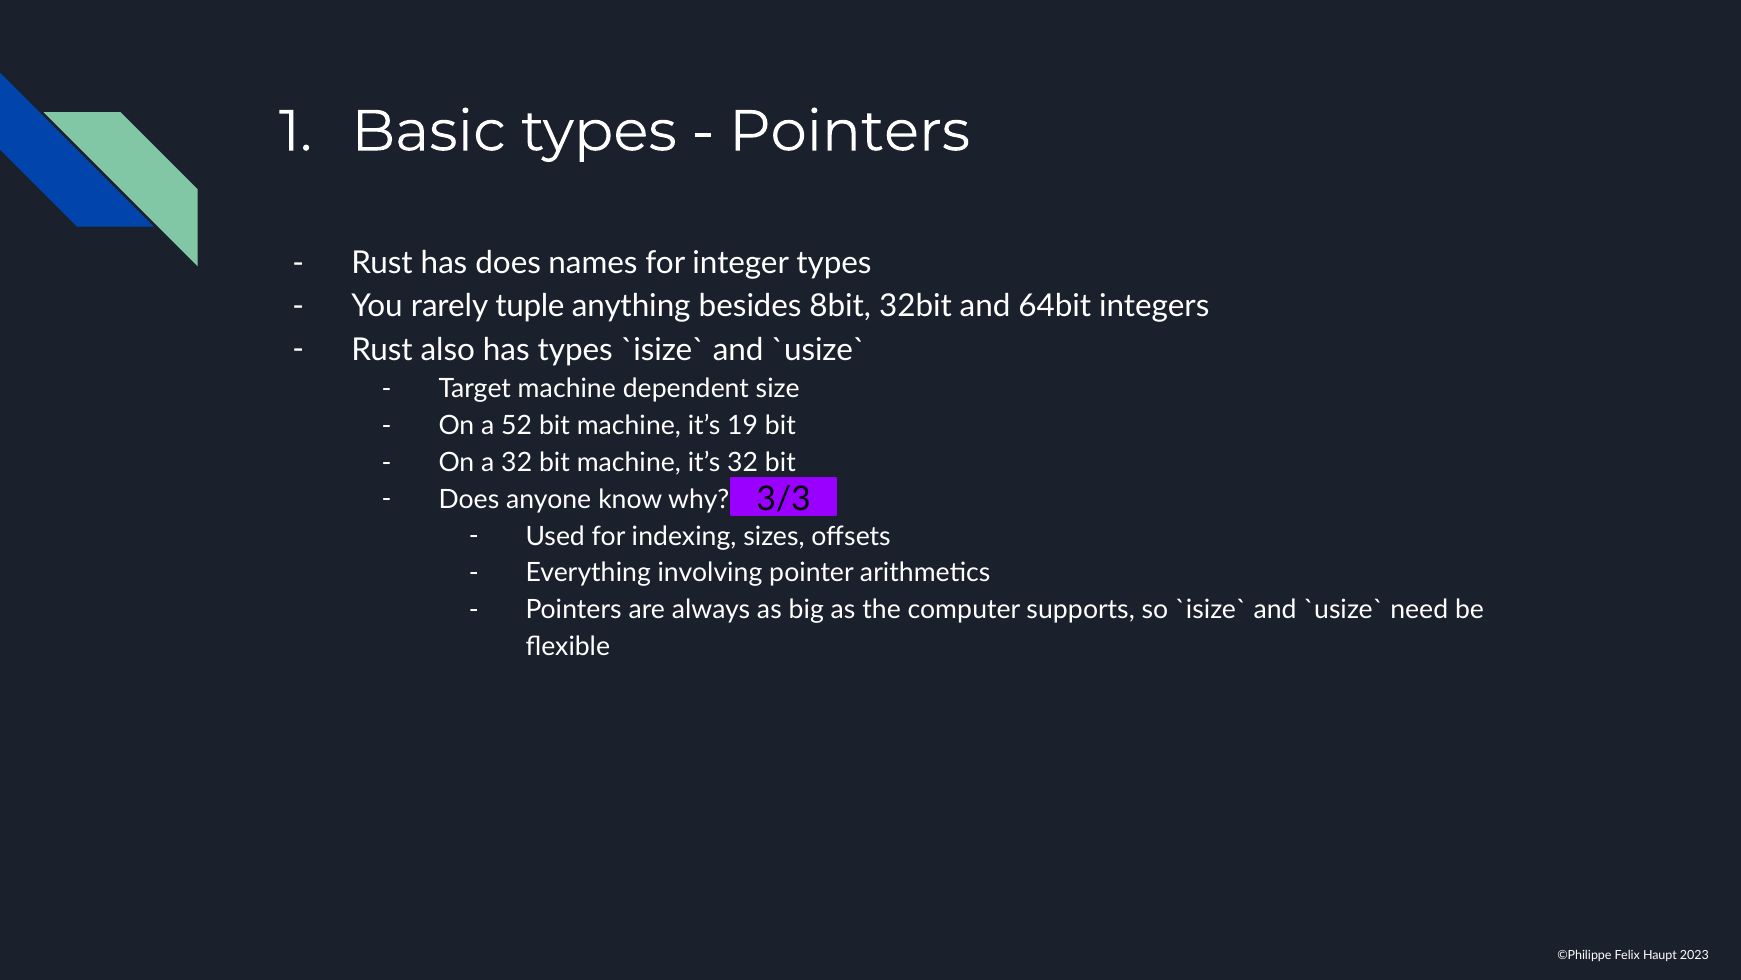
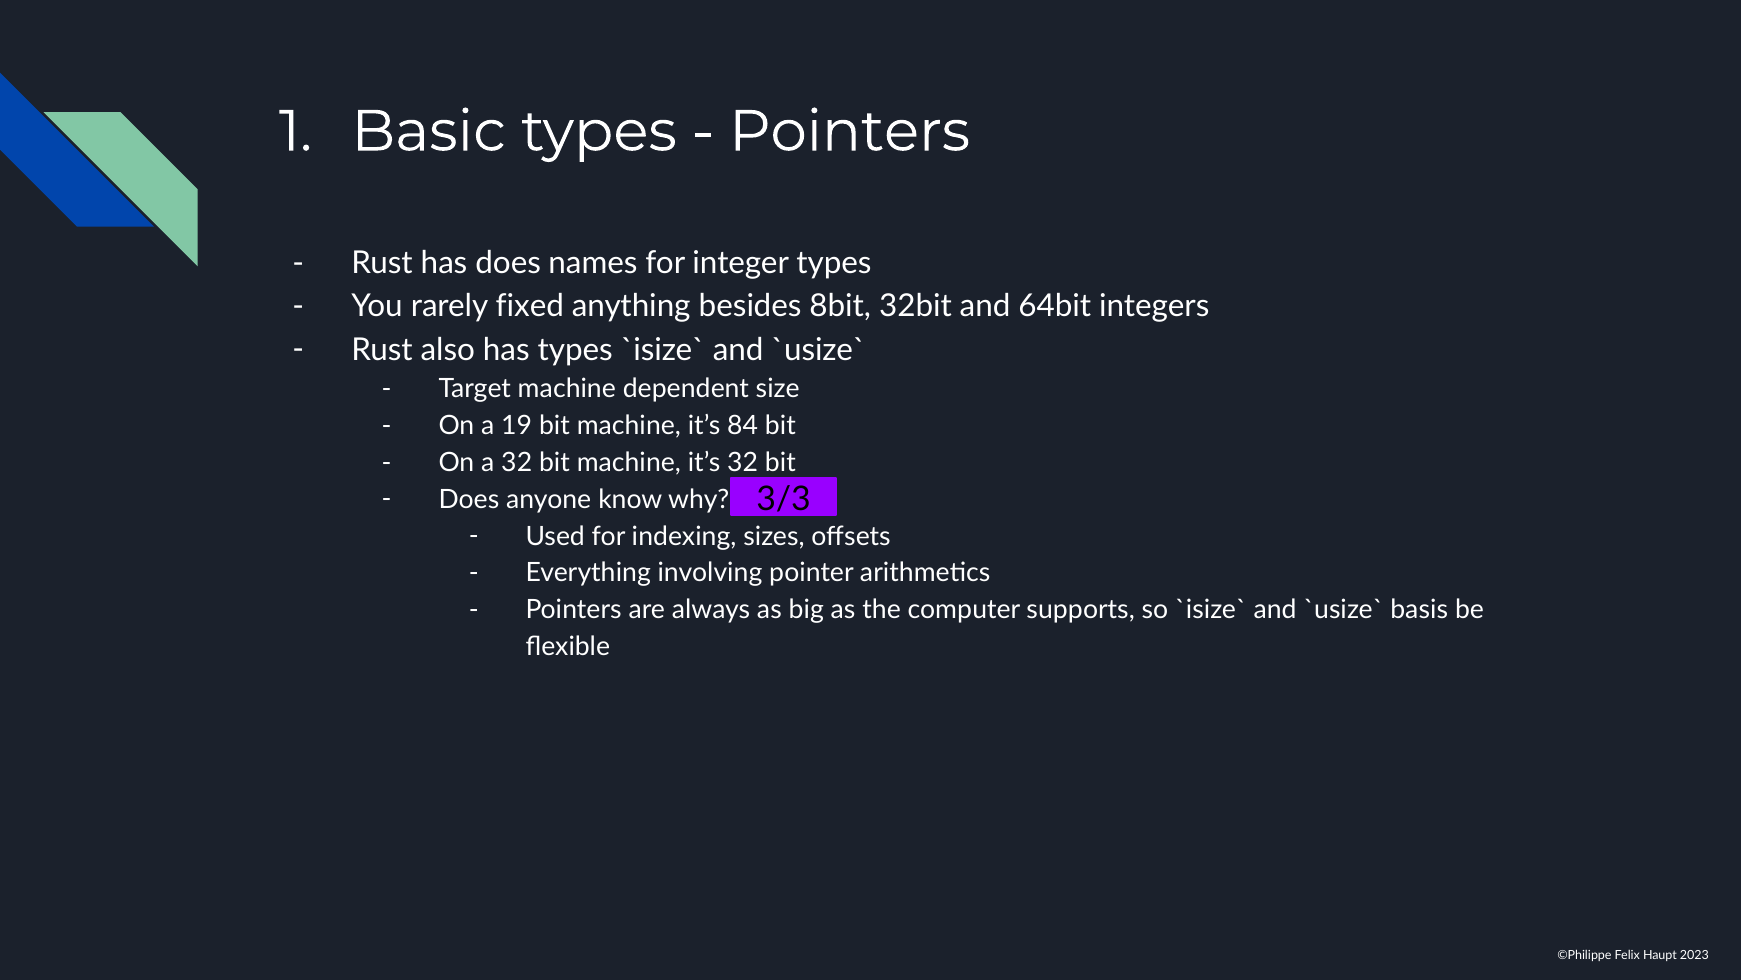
tuple: tuple -> fixed (530, 306)
52: 52 -> 19 (517, 426)
19: 19 -> 84 (743, 426)
need: need -> basis (1419, 610)
